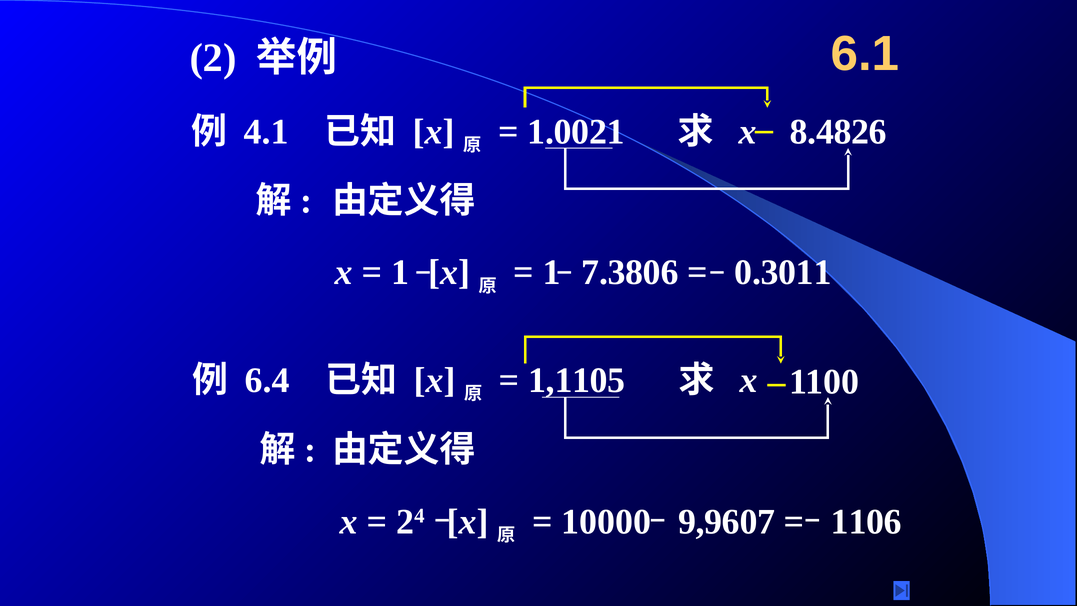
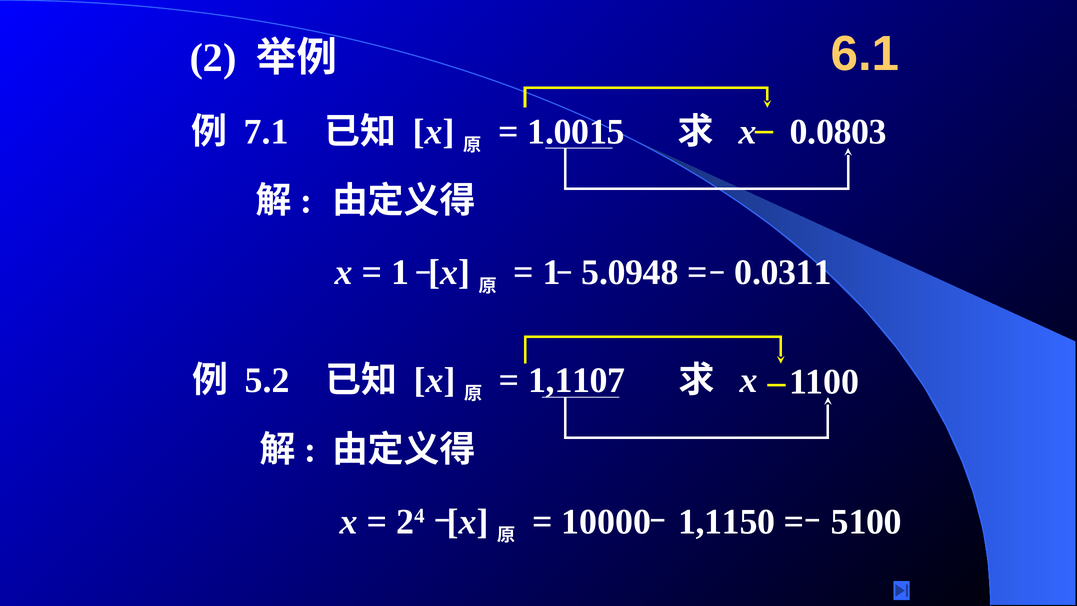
8.4826: 8.4826 -> 0.0803 (838, 132)
4.1: 4.1 -> 7.1 (266, 132)
1.0021: 1.0021 -> 1.0015 (576, 132)
7.3806: 7.3806 -> 5.0948 (630, 273)
0.3011: 0.3011 -> 0.0311 (783, 273)
6.4: 6.4 -> 5.2 (267, 380)
1,1105: 1,1105 -> 1,1107 (577, 380)
9,9607: 9,9607 -> 1,1150 (727, 522)
1106: 1106 -> 5100 (866, 522)
